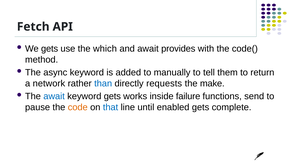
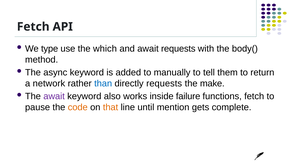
We gets: gets -> type (50, 49)
await provides: provides -> requests (178, 49)
code(: code( -> body( (245, 49)
await colour: blue -> purple (54, 96)
keyword gets: gets -> also (112, 96)
functions send: send -> fetch (254, 96)
that colour: blue -> orange (111, 107)
enabled: enabled -> mention (173, 107)
